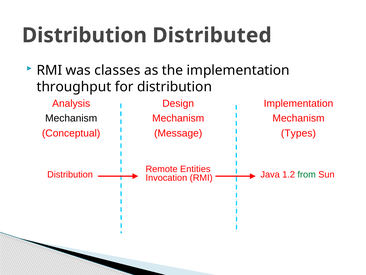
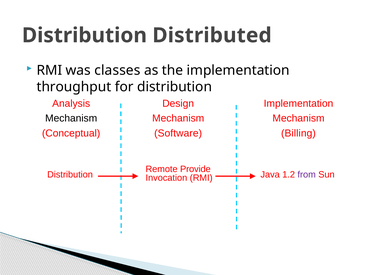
Message: Message -> Software (178, 133)
Types: Types -> Billing (298, 133)
Entities: Entities -> Provide (195, 169)
from colour: green -> purple (307, 174)
